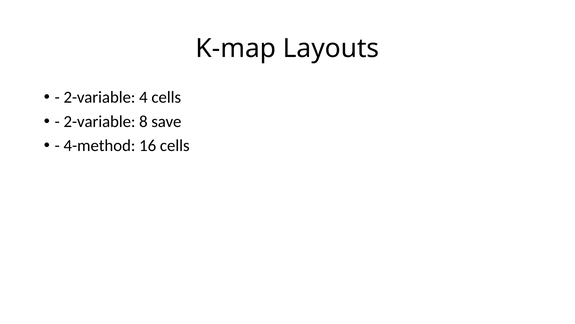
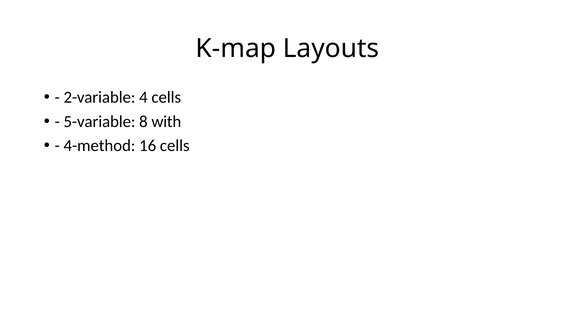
2-variable: 2-variable -> 5-variable (99, 121)
save: save -> with (166, 121)
